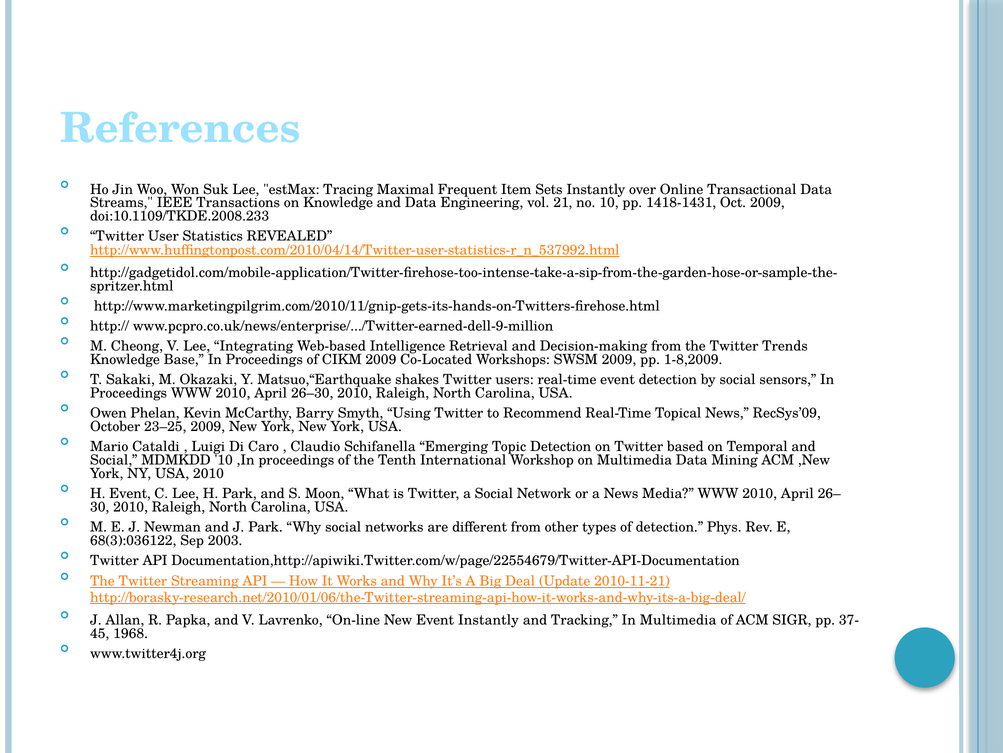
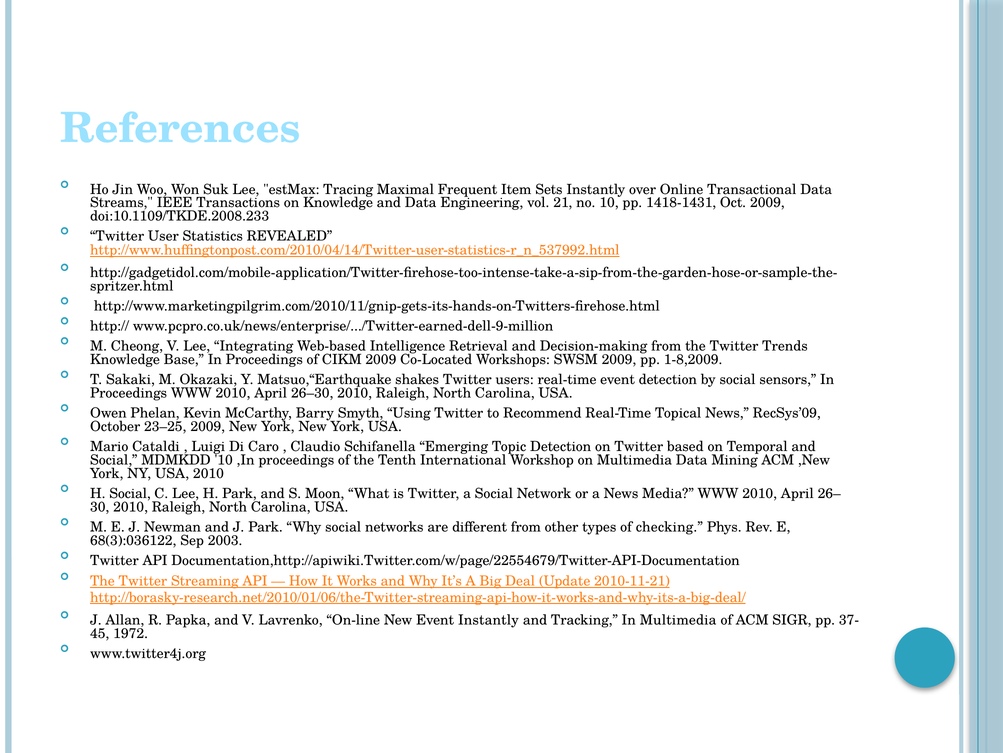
H Event: Event -> Social (130, 493)
of detection: detection -> checking (669, 527)
1968: 1968 -> 1972 (131, 633)
